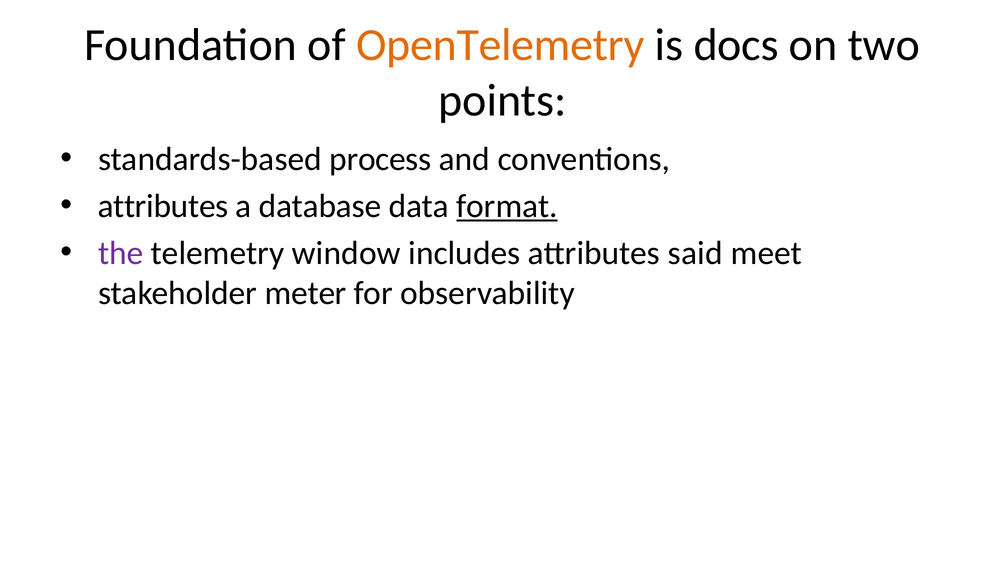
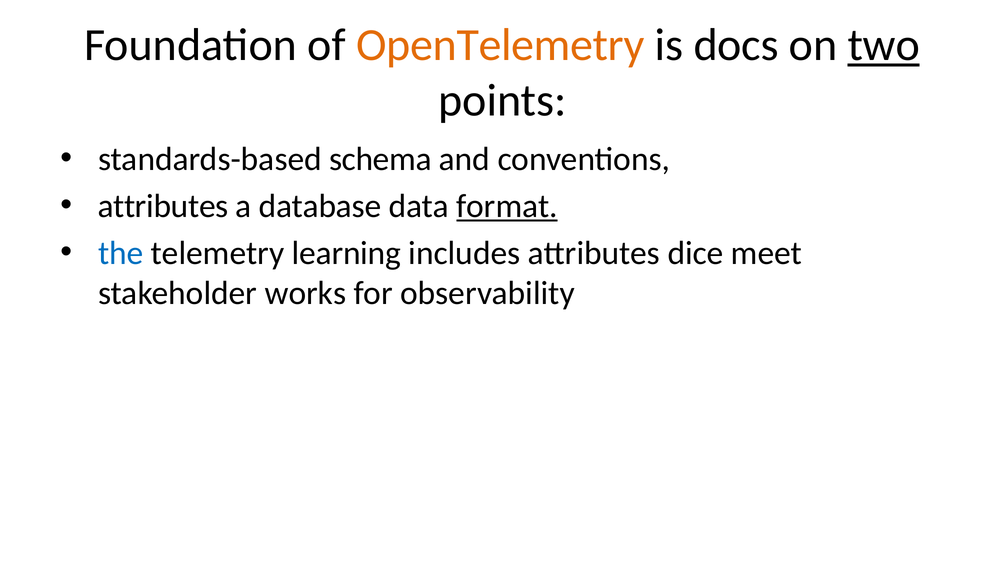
two underline: none -> present (884, 45)
process: process -> schema (380, 159)
the colour: purple -> blue (121, 253)
window: window -> learning (346, 253)
said: said -> dice (696, 253)
meter: meter -> works (305, 293)
